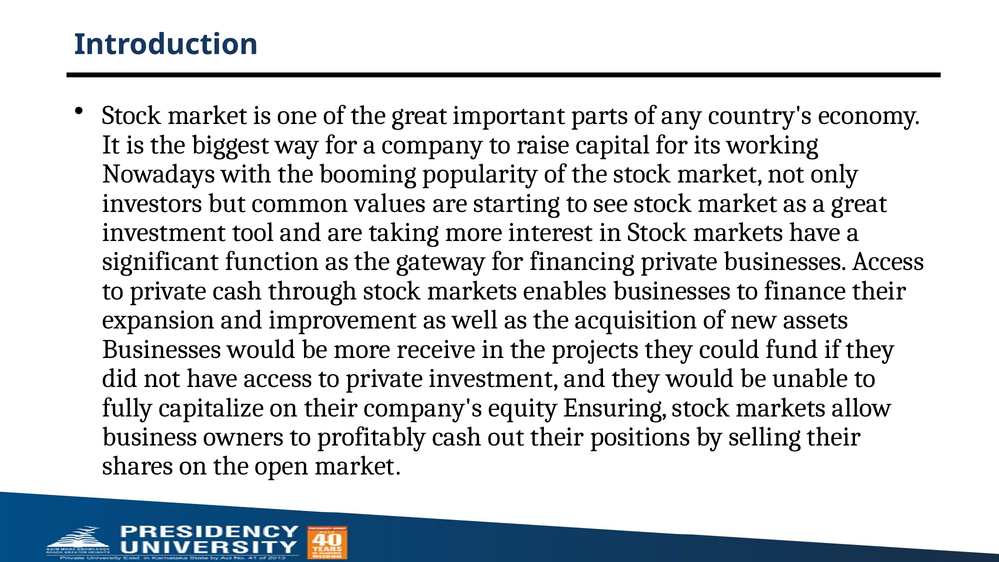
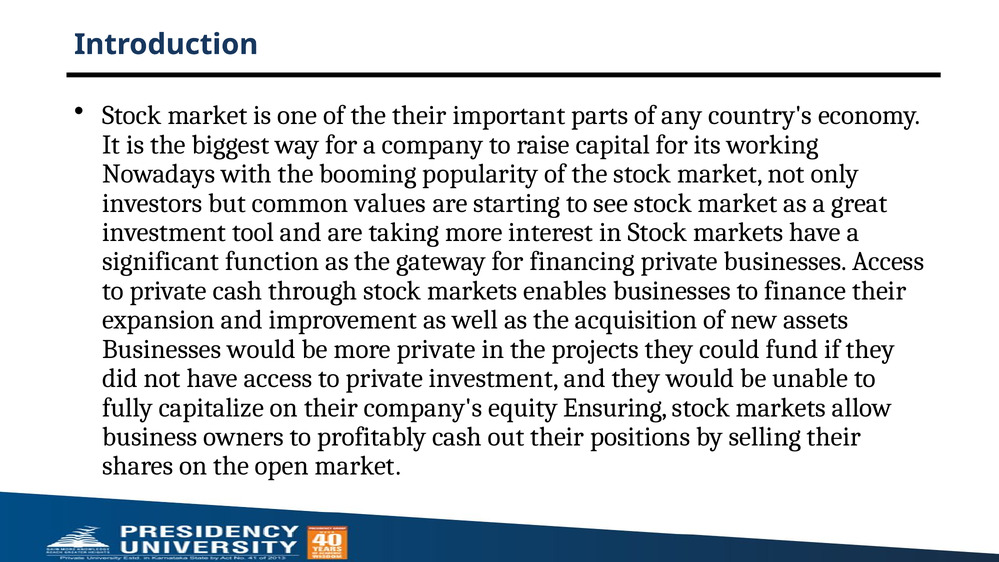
the great: great -> their (419, 116)
more receive: receive -> private (436, 349)
